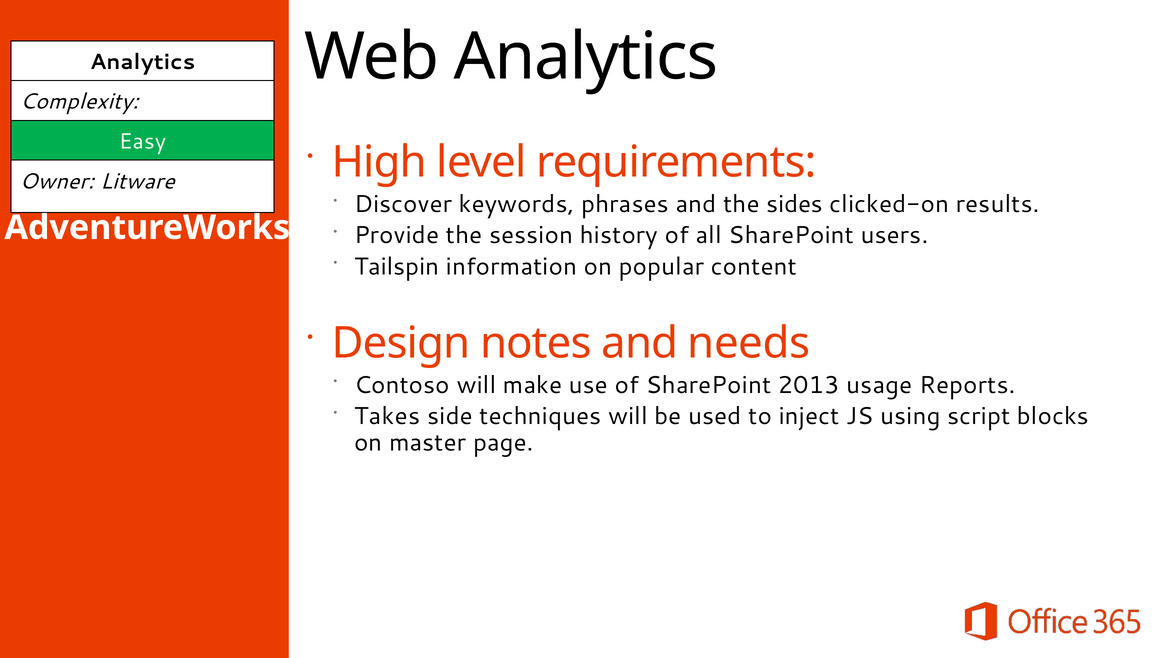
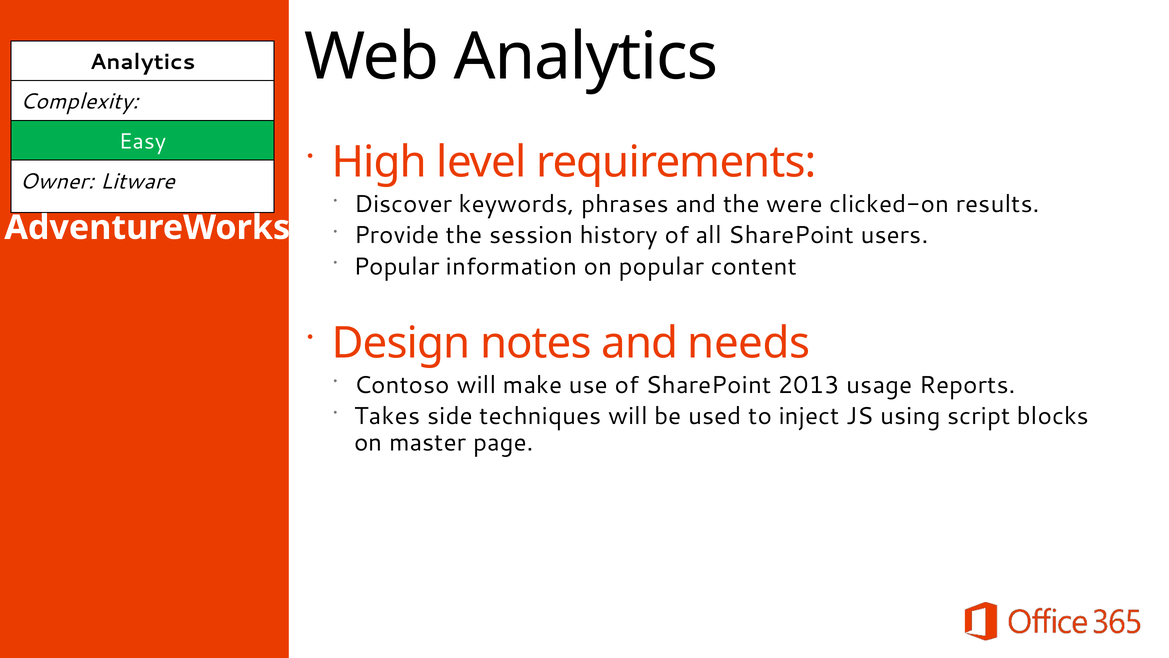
sides: sides -> were (795, 204)
Tailspin: Tailspin -> Popular (397, 266)
